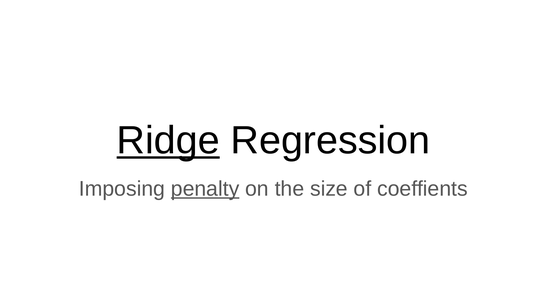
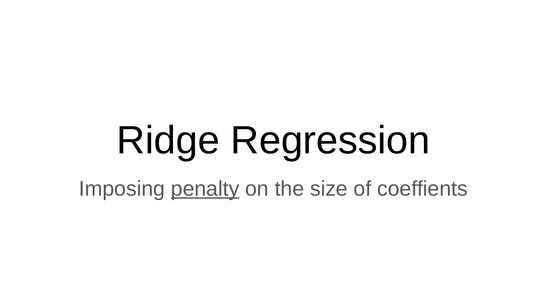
Ridge underline: present -> none (168, 141)
